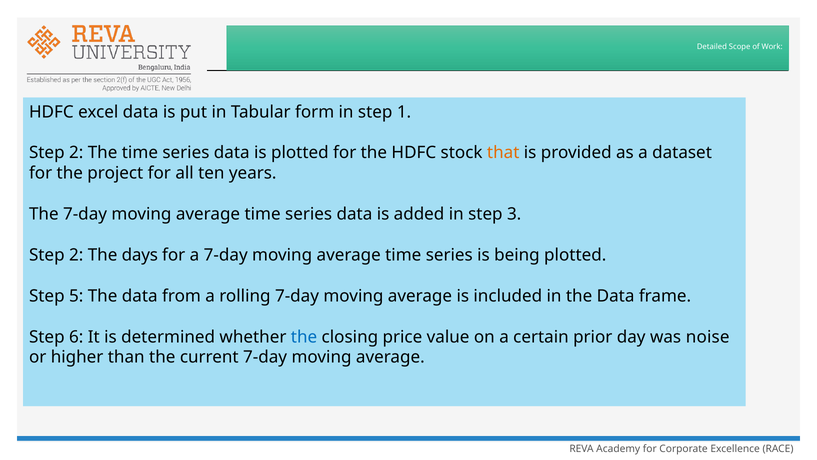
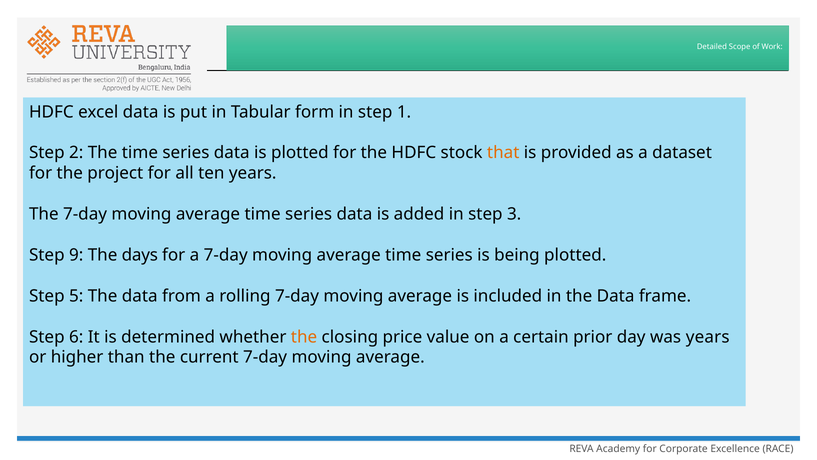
2: 2 -> 9 (76, 255)
the colour: blue -> orange (304, 337)
was noise: noise -> years (708, 337)
